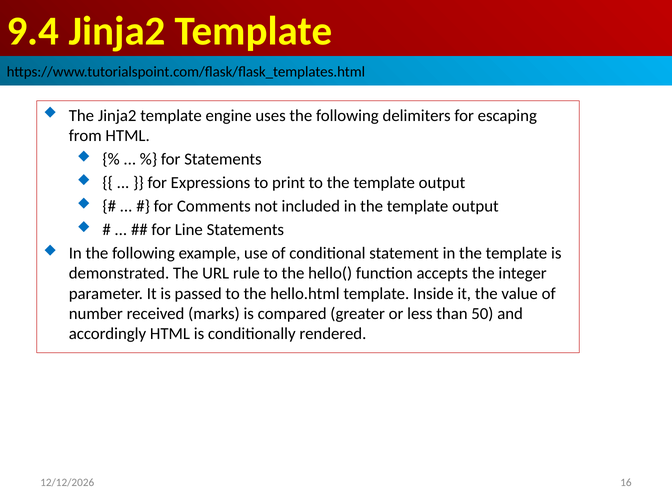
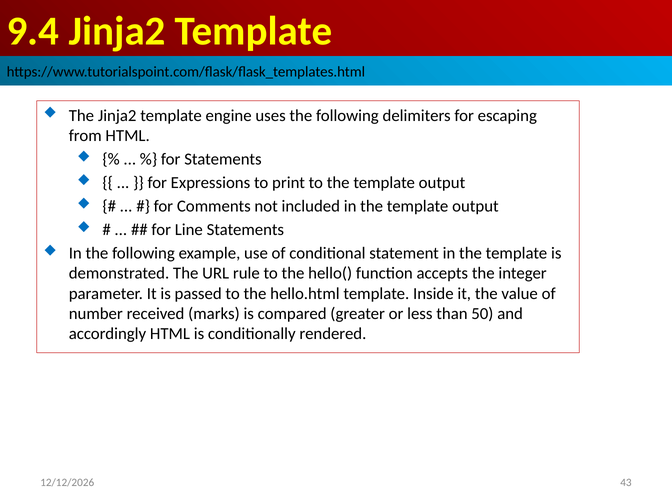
16: 16 -> 43 (626, 483)
